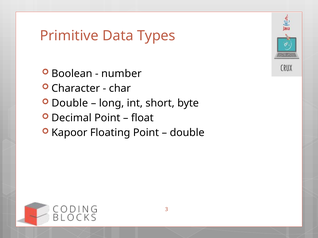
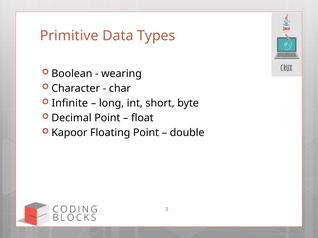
number: number -> wearing (122, 74)
Double: Double -> Infinite (70, 103)
